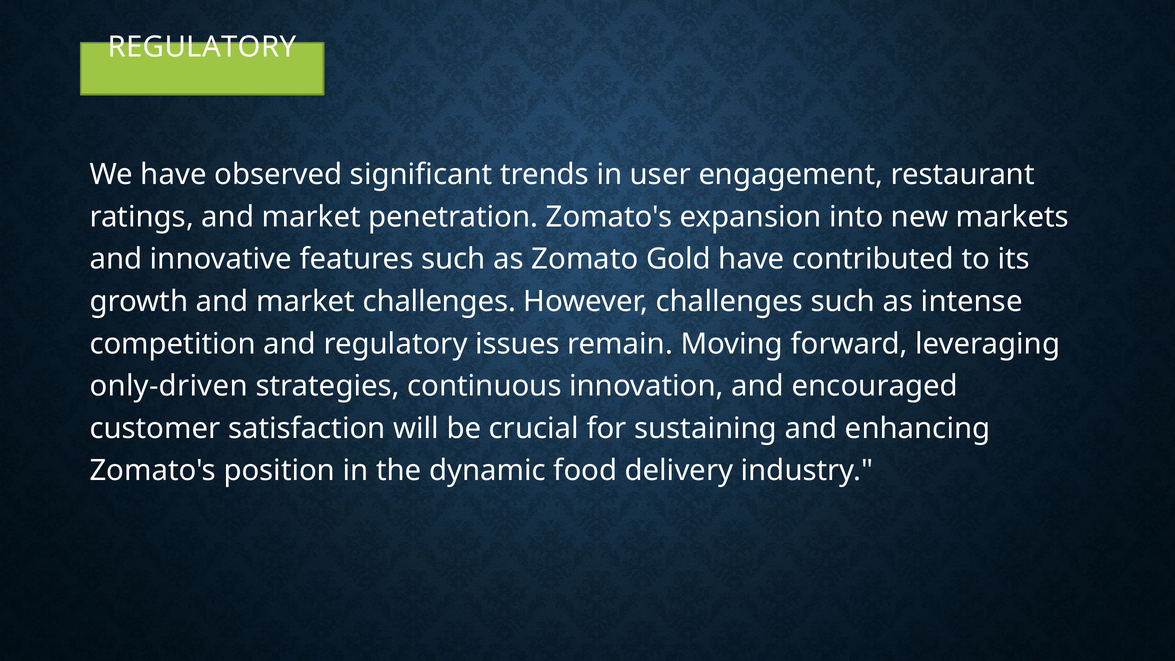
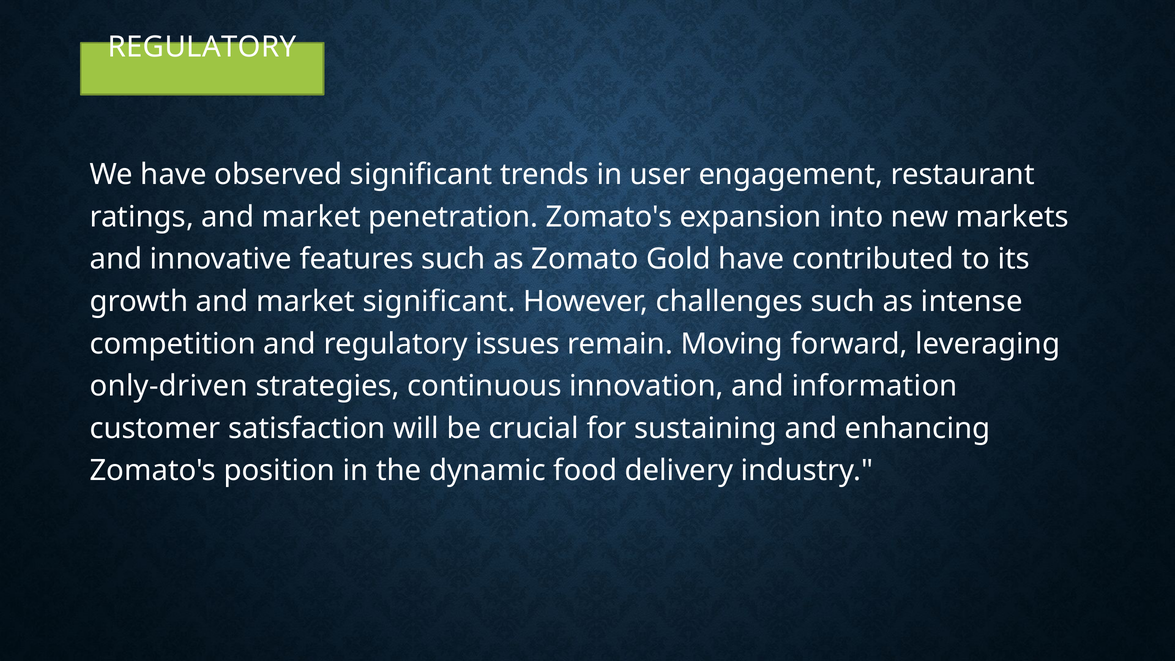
market challenges: challenges -> significant (439, 302)
encouraged: encouraged -> information (875, 386)
